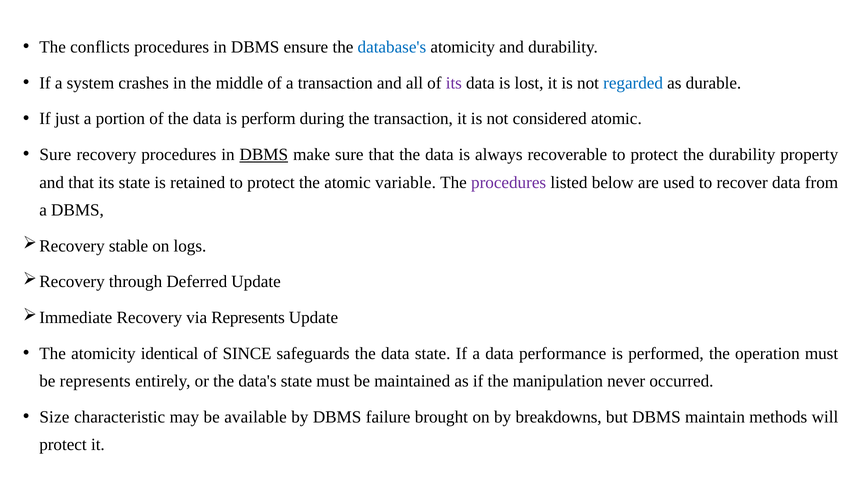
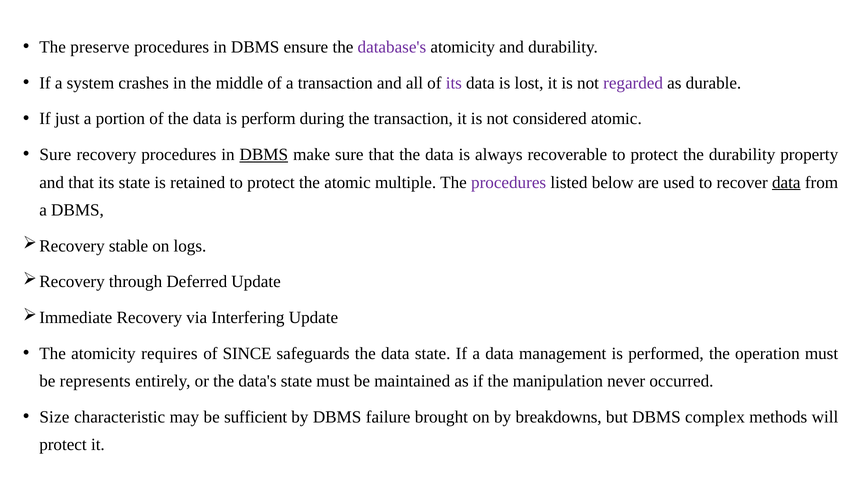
conflicts: conflicts -> preserve (100, 47)
database's colour: blue -> purple (392, 47)
regarded colour: blue -> purple (633, 83)
variable: variable -> multiple (406, 182)
data underline: none -> present (786, 182)
via Represents: Represents -> Interfering (248, 318)
identical: identical -> requires (169, 354)
performance: performance -> management (563, 354)
available: available -> sufficient (256, 417)
maintain: maintain -> complex (715, 417)
